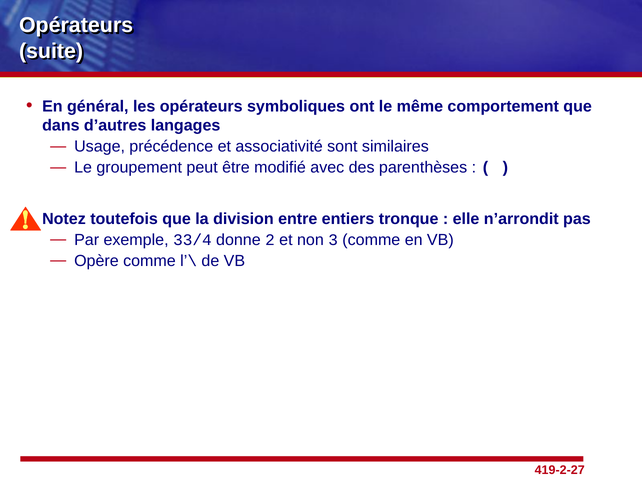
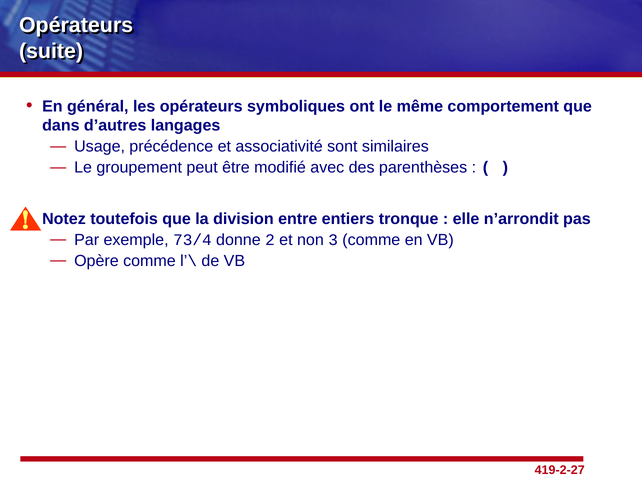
33/4: 33/4 -> 73/4 (192, 240)
